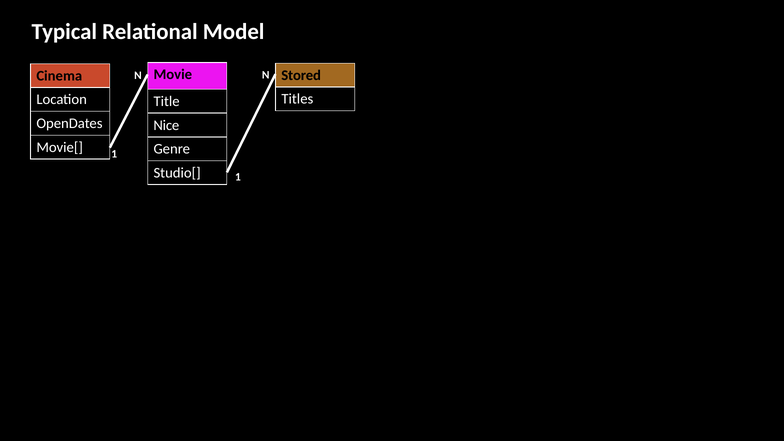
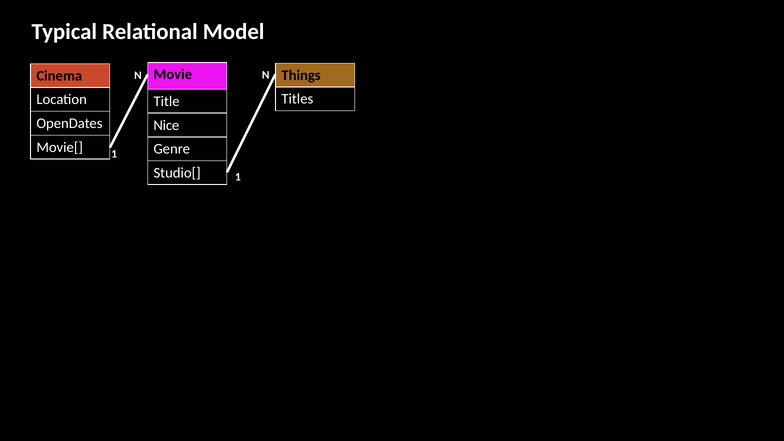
Stored: Stored -> Things (301, 75)
